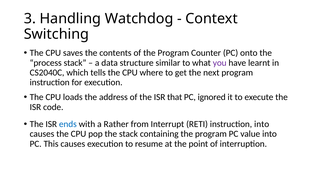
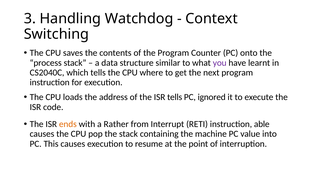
ISR that: that -> tells (175, 97)
ends colour: blue -> orange (68, 124)
instruction into: into -> able (262, 124)
containing the program: program -> machine (211, 134)
